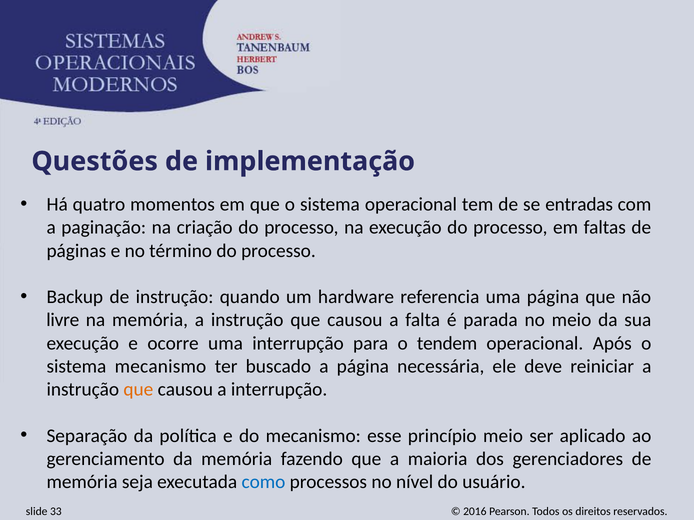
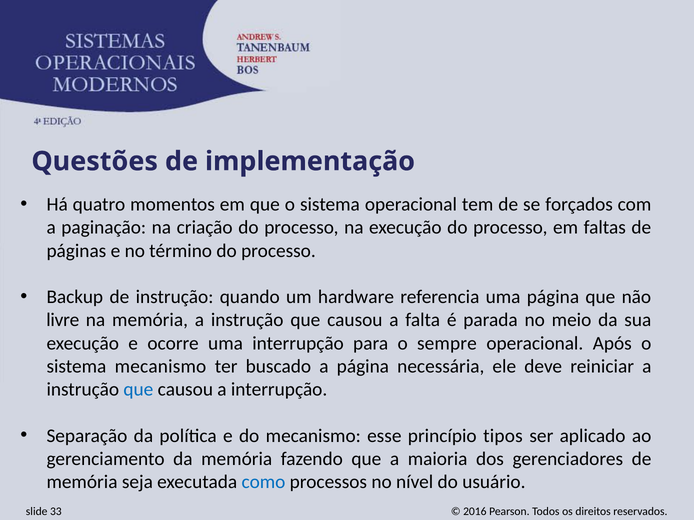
entradas: entradas -> forçados (579, 205)
tendem: tendem -> sempre (447, 344)
que colour: orange -> blue (138, 390)
princípio meio: meio -> tipos (503, 436)
